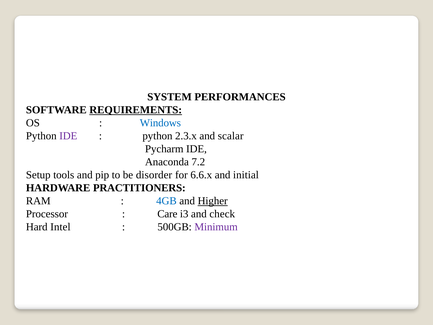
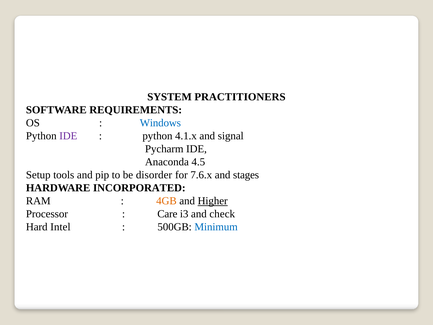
PERFORMANCES: PERFORMANCES -> PRACTITIONERS (240, 97)
REQUIREMENTS underline: present -> none (136, 110)
2.3.x: 2.3.x -> 4.1.x (186, 136)
scalar: scalar -> signal (231, 136)
7.2: 7.2 -> 4.5 (198, 162)
6.6.x: 6.6.x -> 7.6.x (201, 175)
initial: initial -> stages (246, 175)
PRACTITIONERS: PRACTITIONERS -> INCORPORATED (139, 188)
4GB colour: blue -> orange (166, 201)
Minimum colour: purple -> blue (216, 227)
